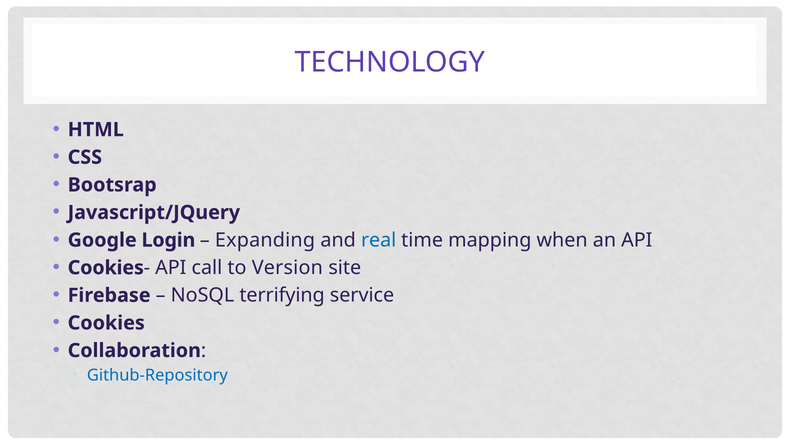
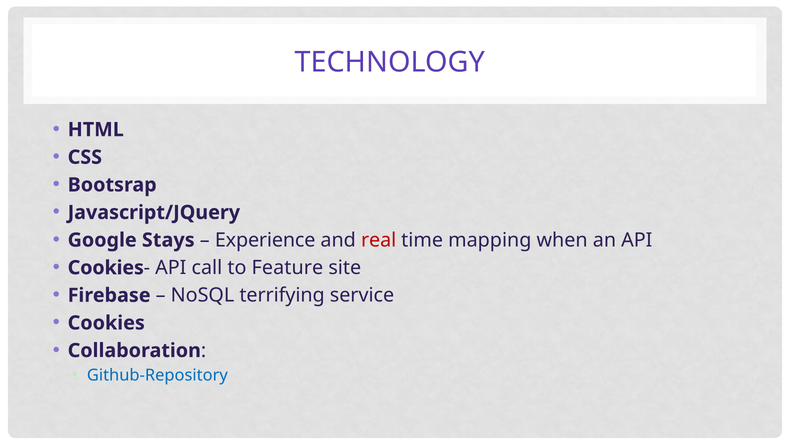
Login: Login -> Stays (168, 240)
Expanding: Expanding -> Experience (265, 240)
real colour: blue -> red (379, 240)
Version: Version -> Feature (287, 268)
